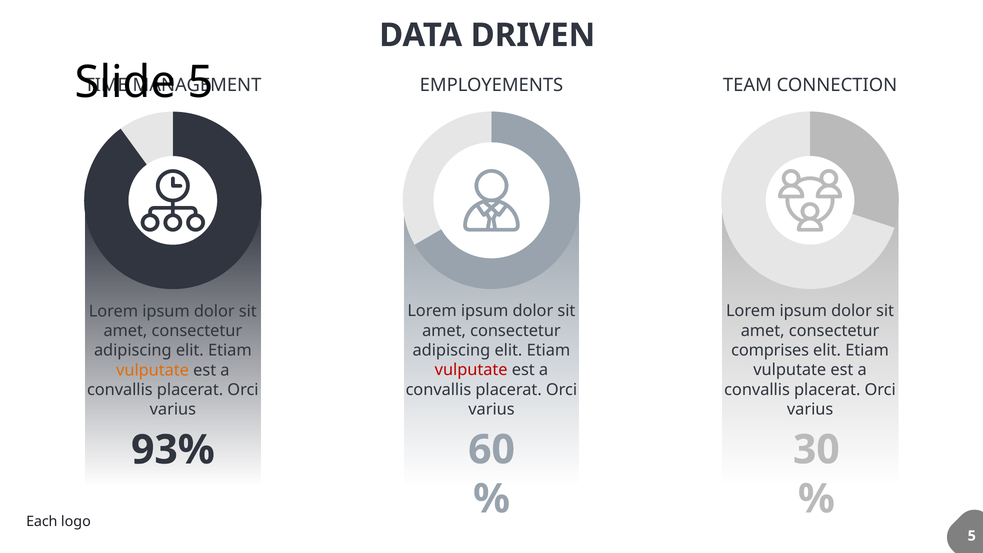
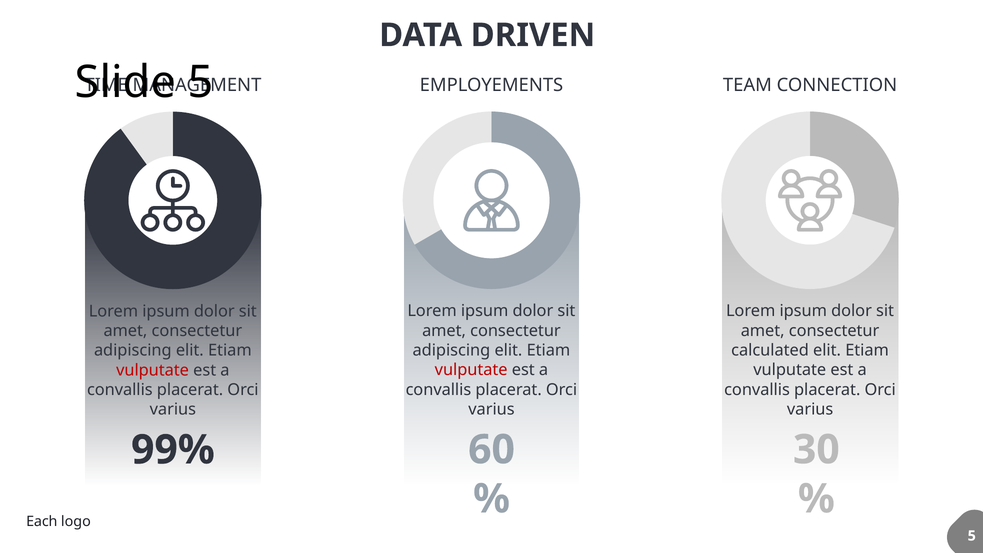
comprises: comprises -> calculated (770, 350)
vulputate colour: orange -> red (153, 370)
93%: 93% -> 99% (173, 450)
